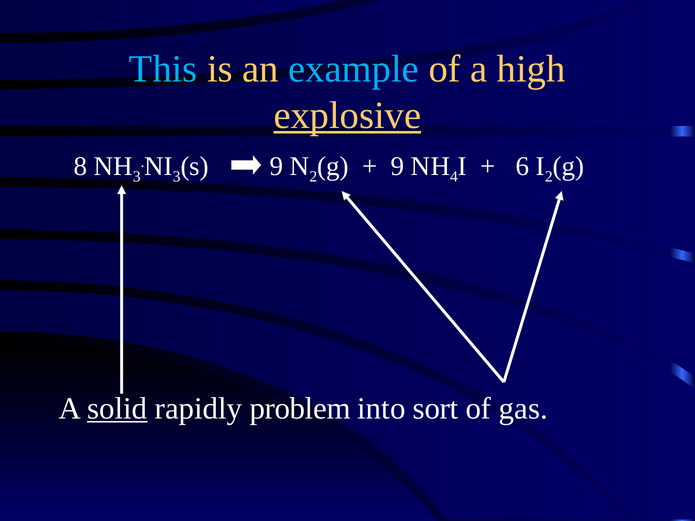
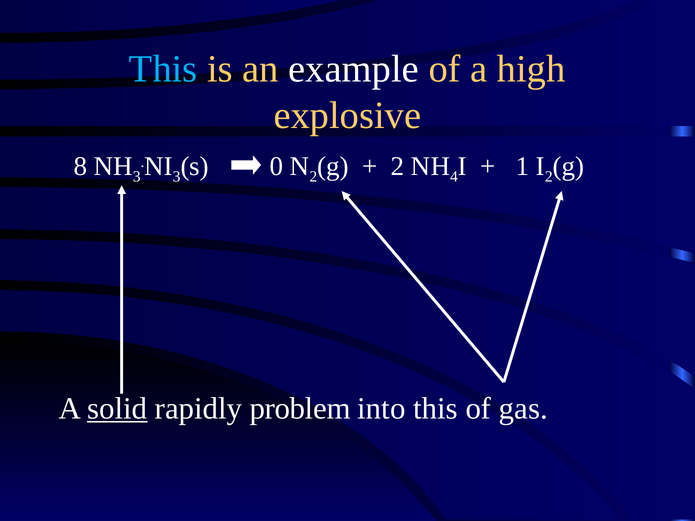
example colour: light blue -> white (354, 69)
explosive underline: present -> none (347, 116)
9: 9 -> 0 (276, 166)
9: 9 -> 2 (398, 166)
6: 6 -> 1 (522, 166)
into sort: sort -> this (435, 409)
